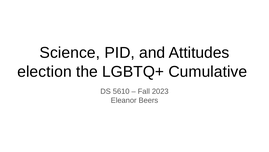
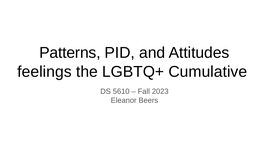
Science: Science -> Patterns (70, 53)
election: election -> feelings (44, 71)
